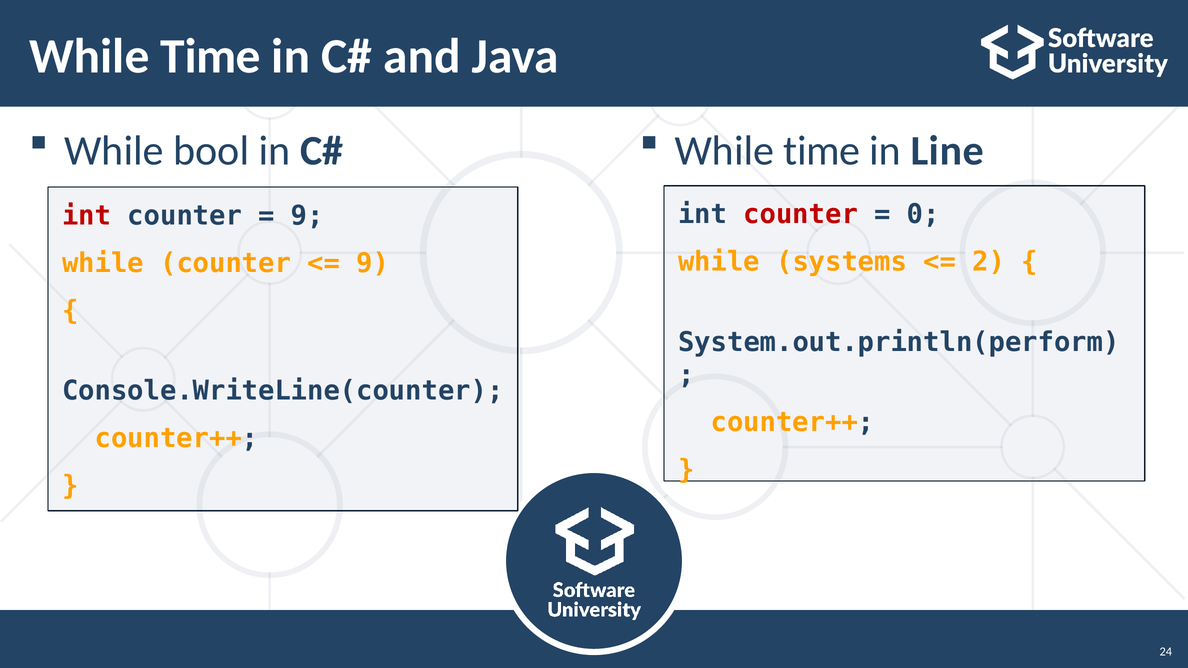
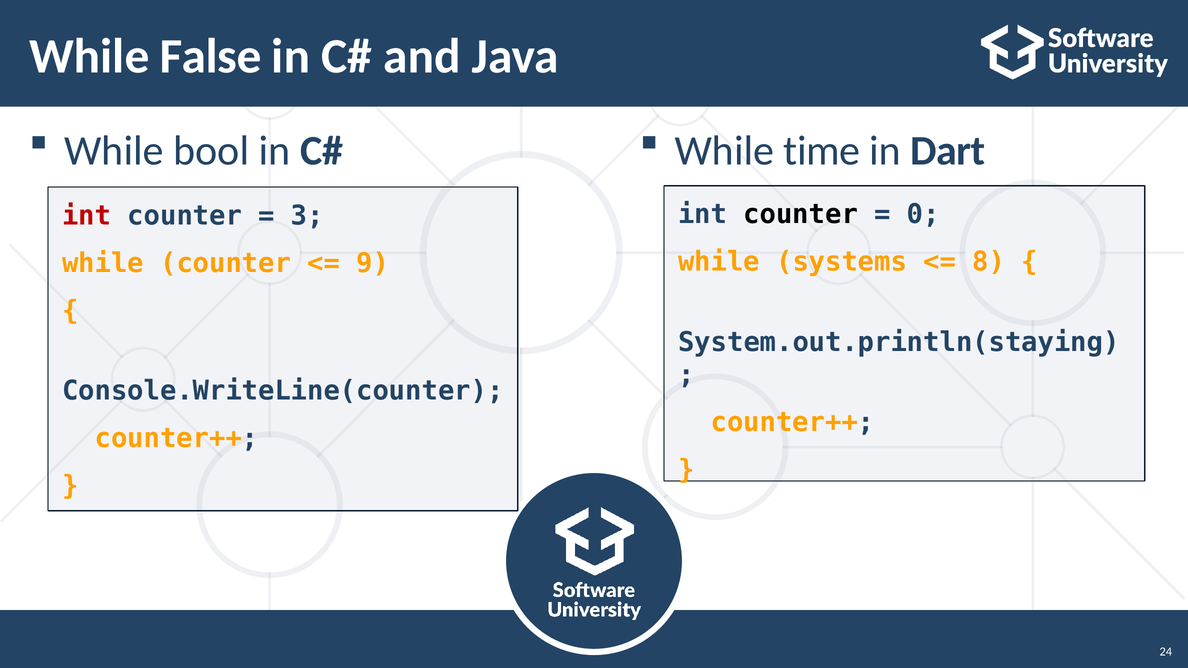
Time: Time -> False (211, 56)
Line: Line -> Dart (948, 151)
counter colour: red -> black (801, 215)
9: 9 -> 3 (307, 216)
2: 2 -> 8 (989, 262)
System.out.println(perform: System.out.println(perform -> System.out.println(staying (899, 342)
